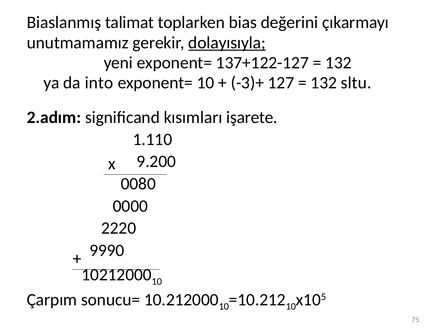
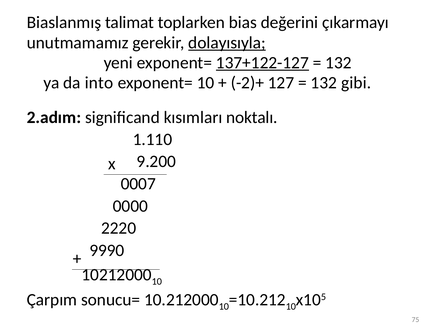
137+122-127 underline: none -> present (262, 63)
-3)+: -3)+ -> -2)+ (247, 83)
sltu: sltu -> gibi (356, 83)
işarete: işarete -> noktalı (252, 117)
0080: 0080 -> 0007 (138, 183)
